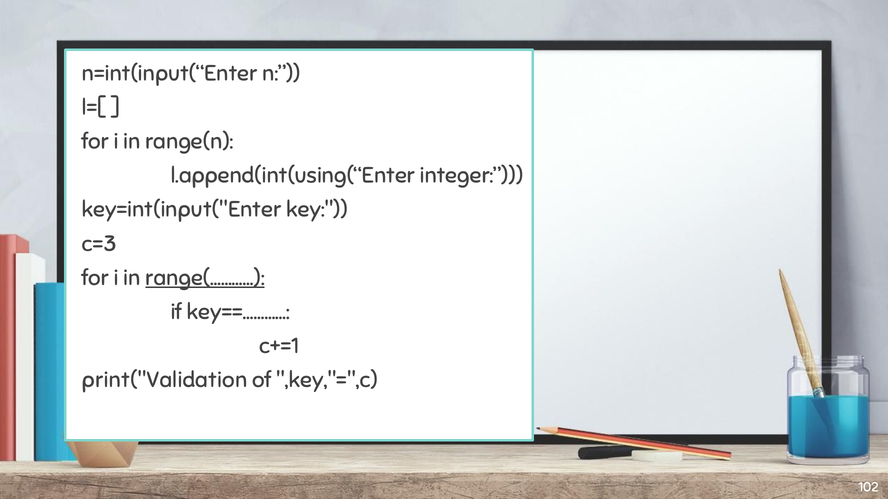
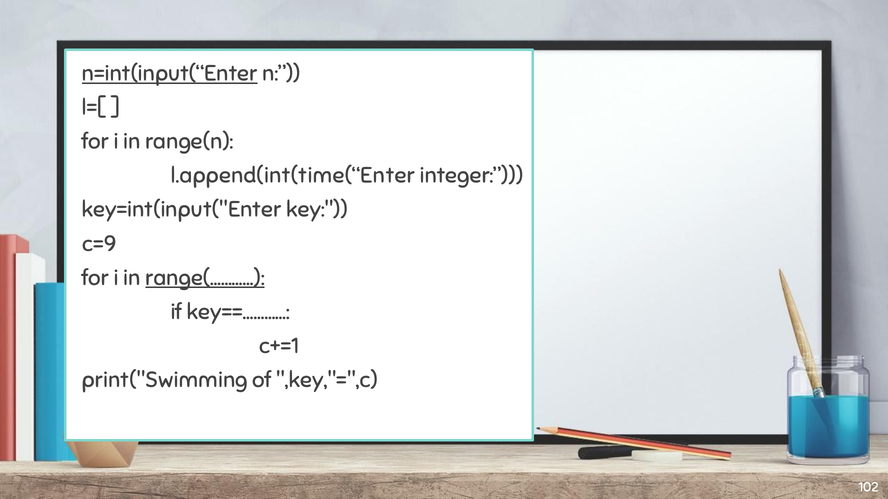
n=int(input(“Enter underline: none -> present (170, 74)
l.append(int(using(“Enter: l.append(int(using(“Enter -> l.append(int(time(“Enter (293, 176)
c=3: c=3 -> c=9 (99, 244)
print("Validation: print("Validation -> print("Swimming (165, 380)
